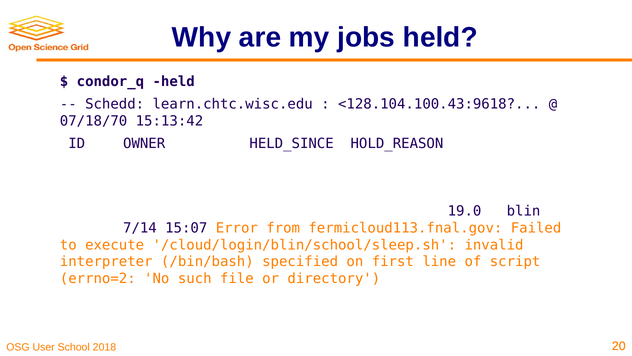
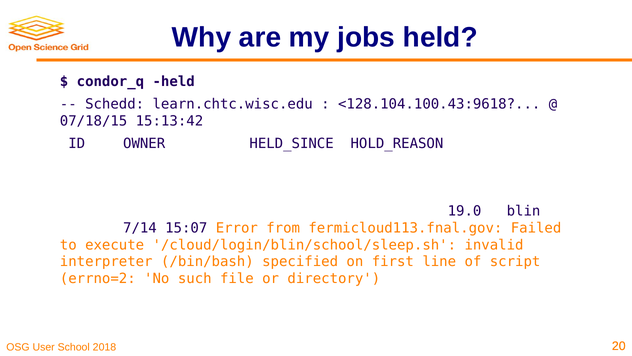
07/18/70: 07/18/70 -> 07/18/15 (94, 121)
